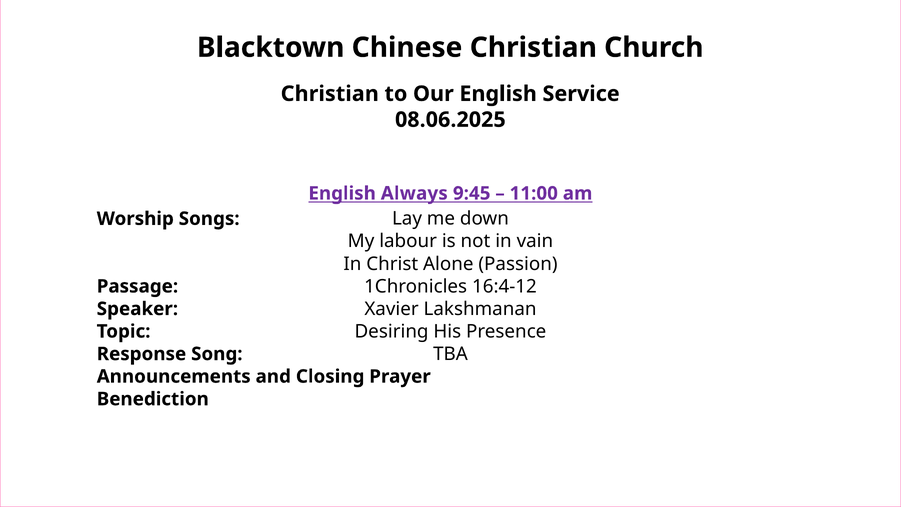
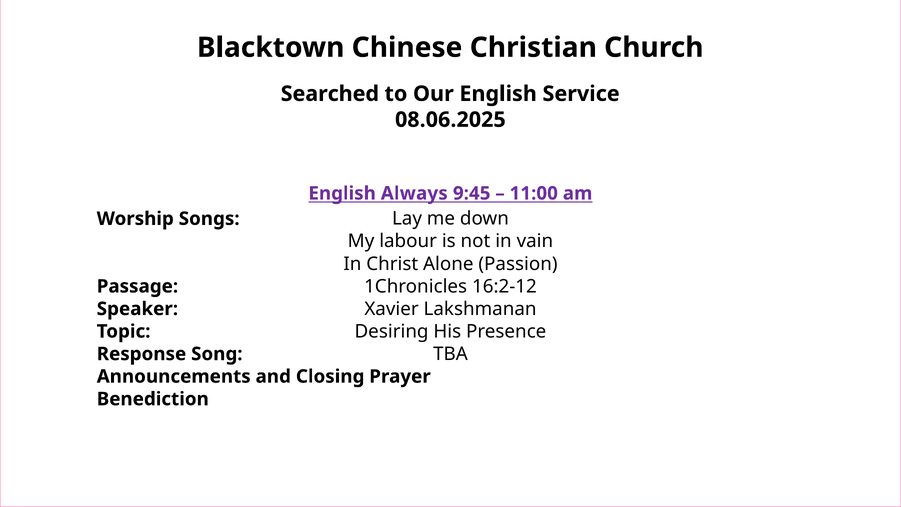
Christian: Christian -> Searched (330, 94)
16:4-12: 16:4-12 -> 16:2-12 (504, 286)
